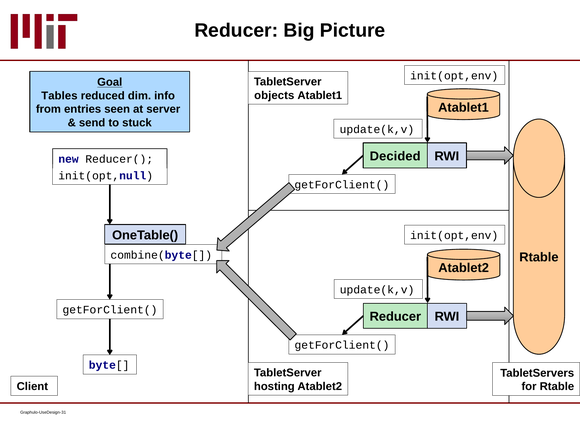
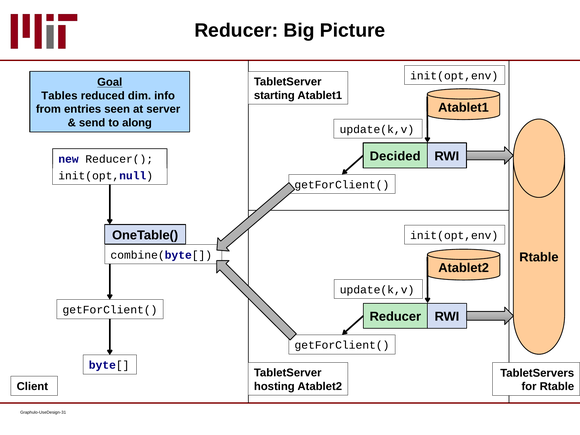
objects: objects -> starting (274, 95)
stuck: stuck -> along (137, 123)
